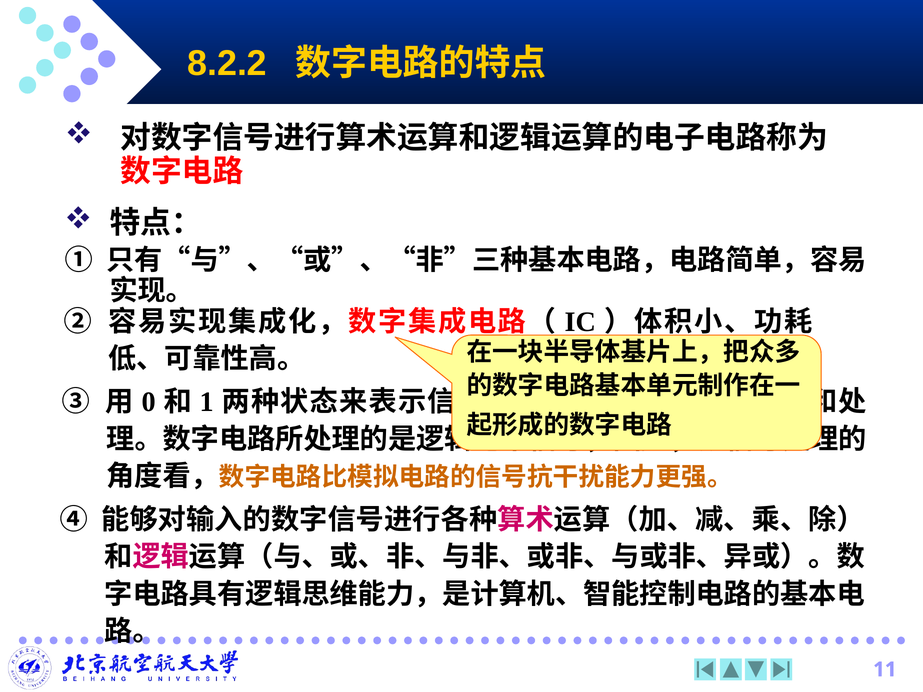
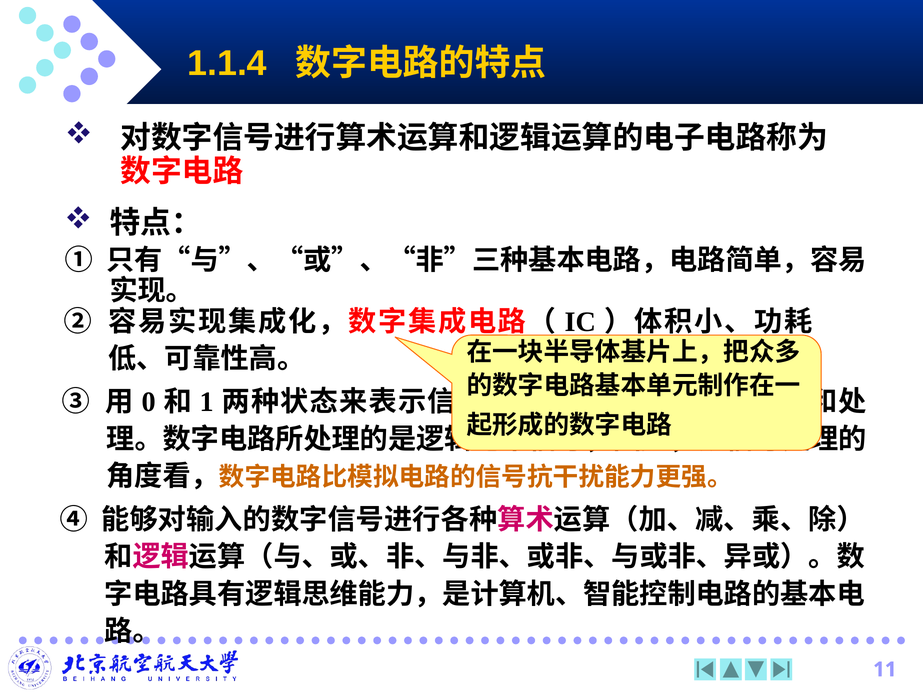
8.2.2: 8.2.2 -> 1.1.4 (227, 63)
